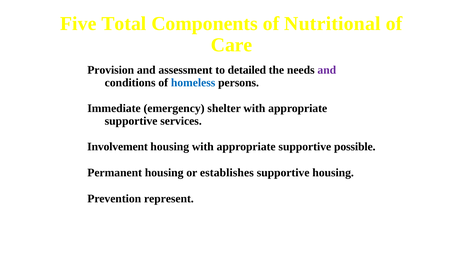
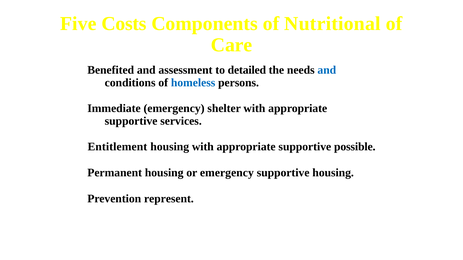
Total: Total -> Costs (124, 24)
Provision: Provision -> Benefited (111, 70)
and colour: purple -> blue (327, 70)
Involvement: Involvement -> Entitlement (117, 147)
or establishes: establishes -> emergency (227, 173)
